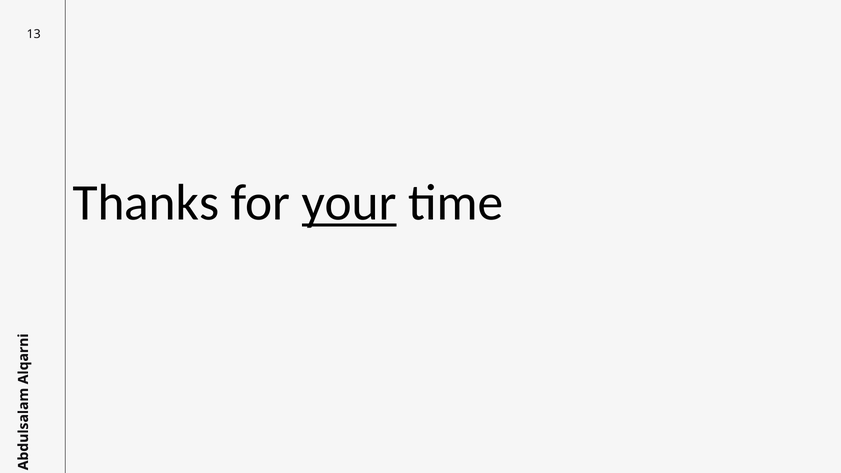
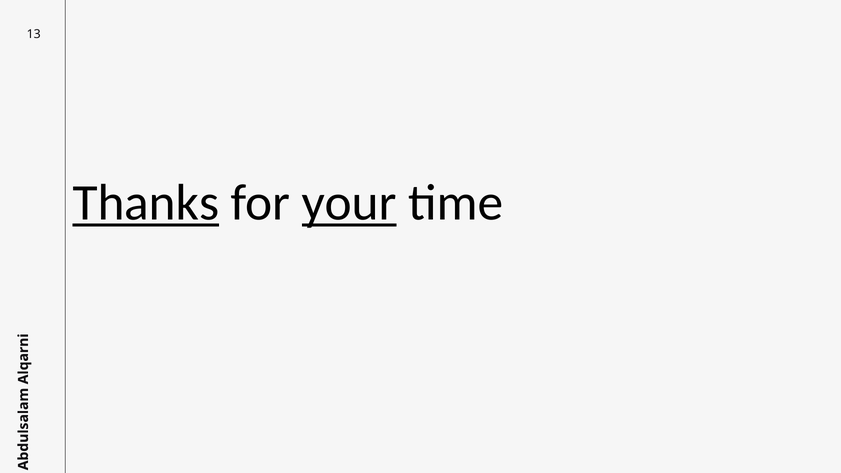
Thanks underline: none -> present (146, 203)
